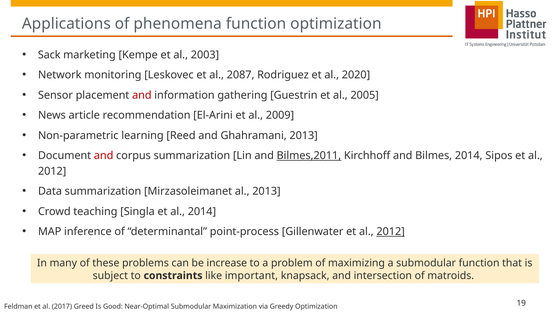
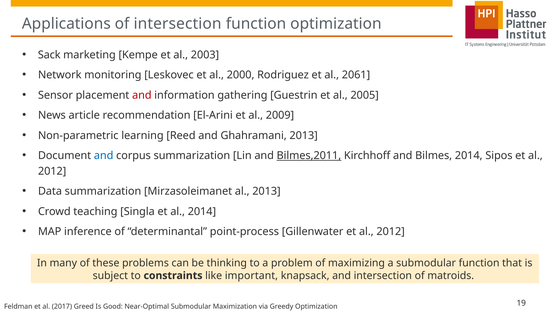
of phenomena: phenomena -> intersection (178, 24)
2087: 2087 -> 2000 (241, 75)
2020: 2020 -> 2061 (356, 75)
and colour: red -> blue (104, 156)
2012 underline: present -> none (391, 232)
increase: increase -> thinking (227, 263)
